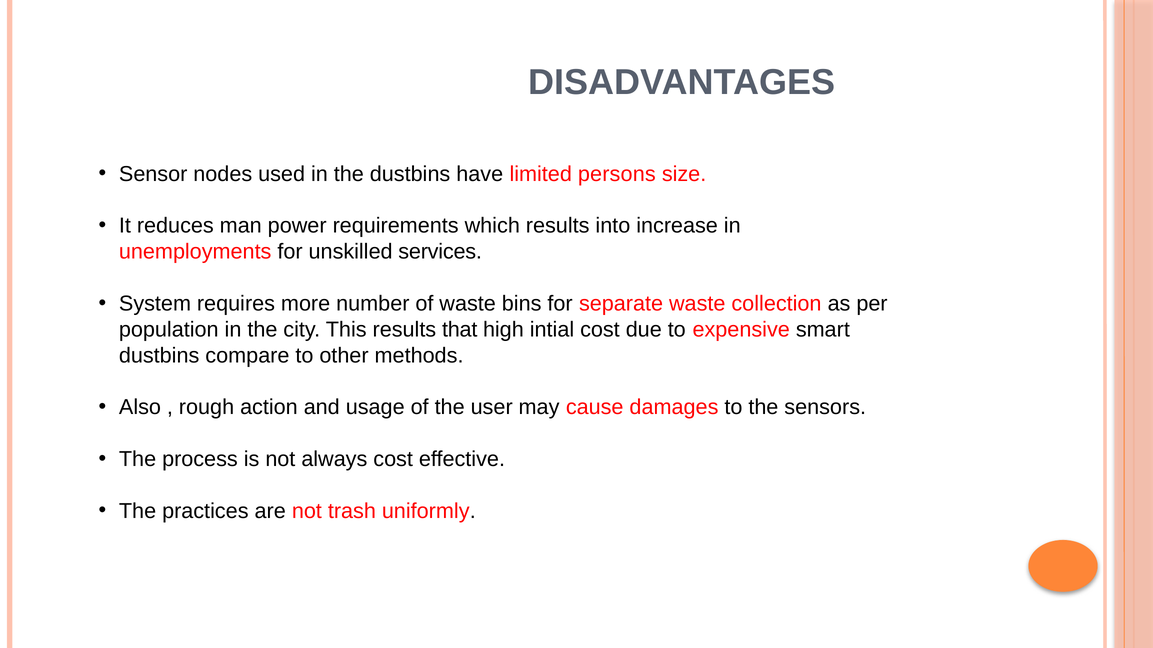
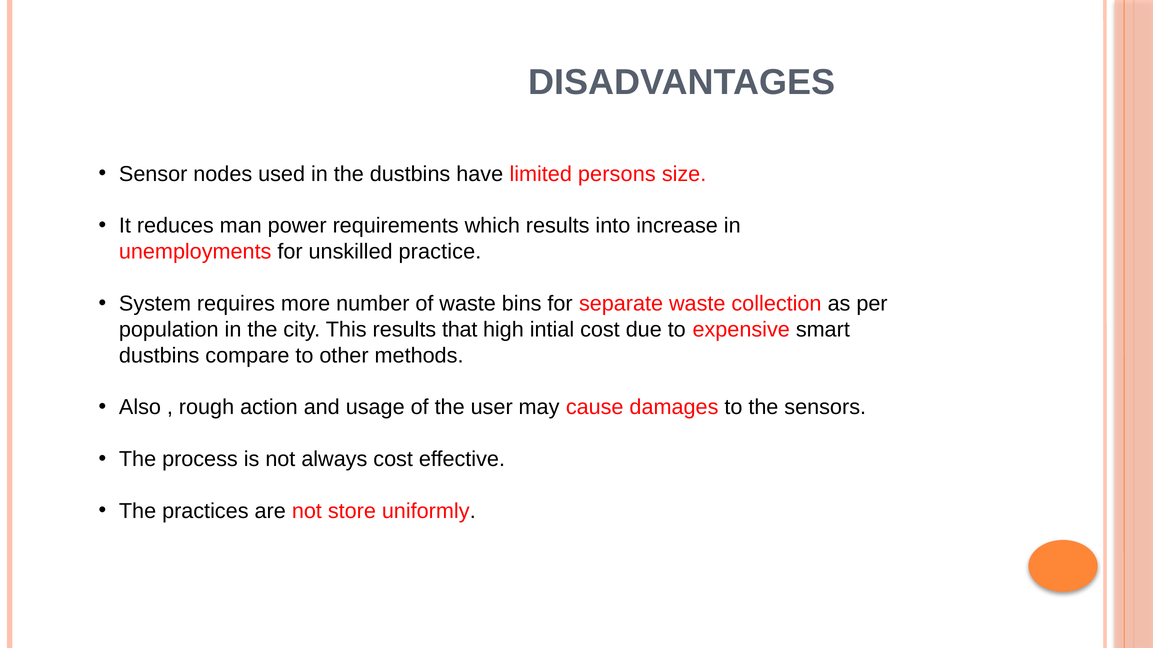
services: services -> practice (440, 252)
trash: trash -> store (352, 511)
